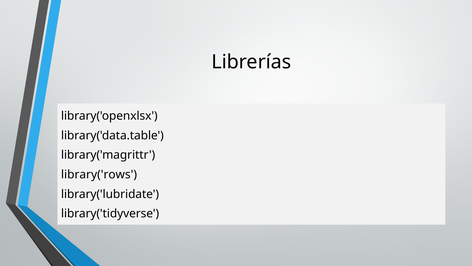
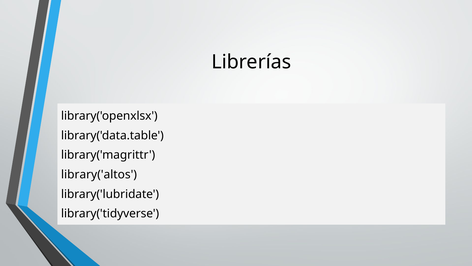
library('rows: library('rows -> library('altos (99, 174)
